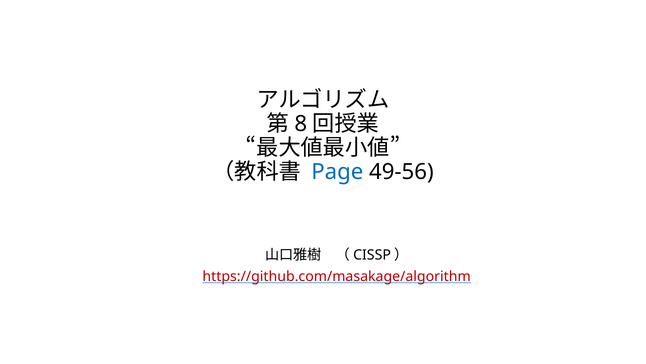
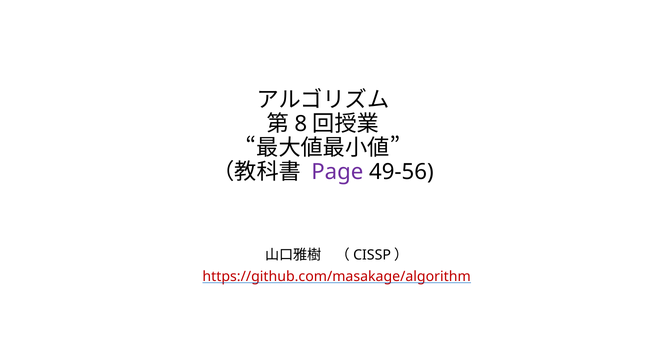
Page colour: blue -> purple (337, 171)
